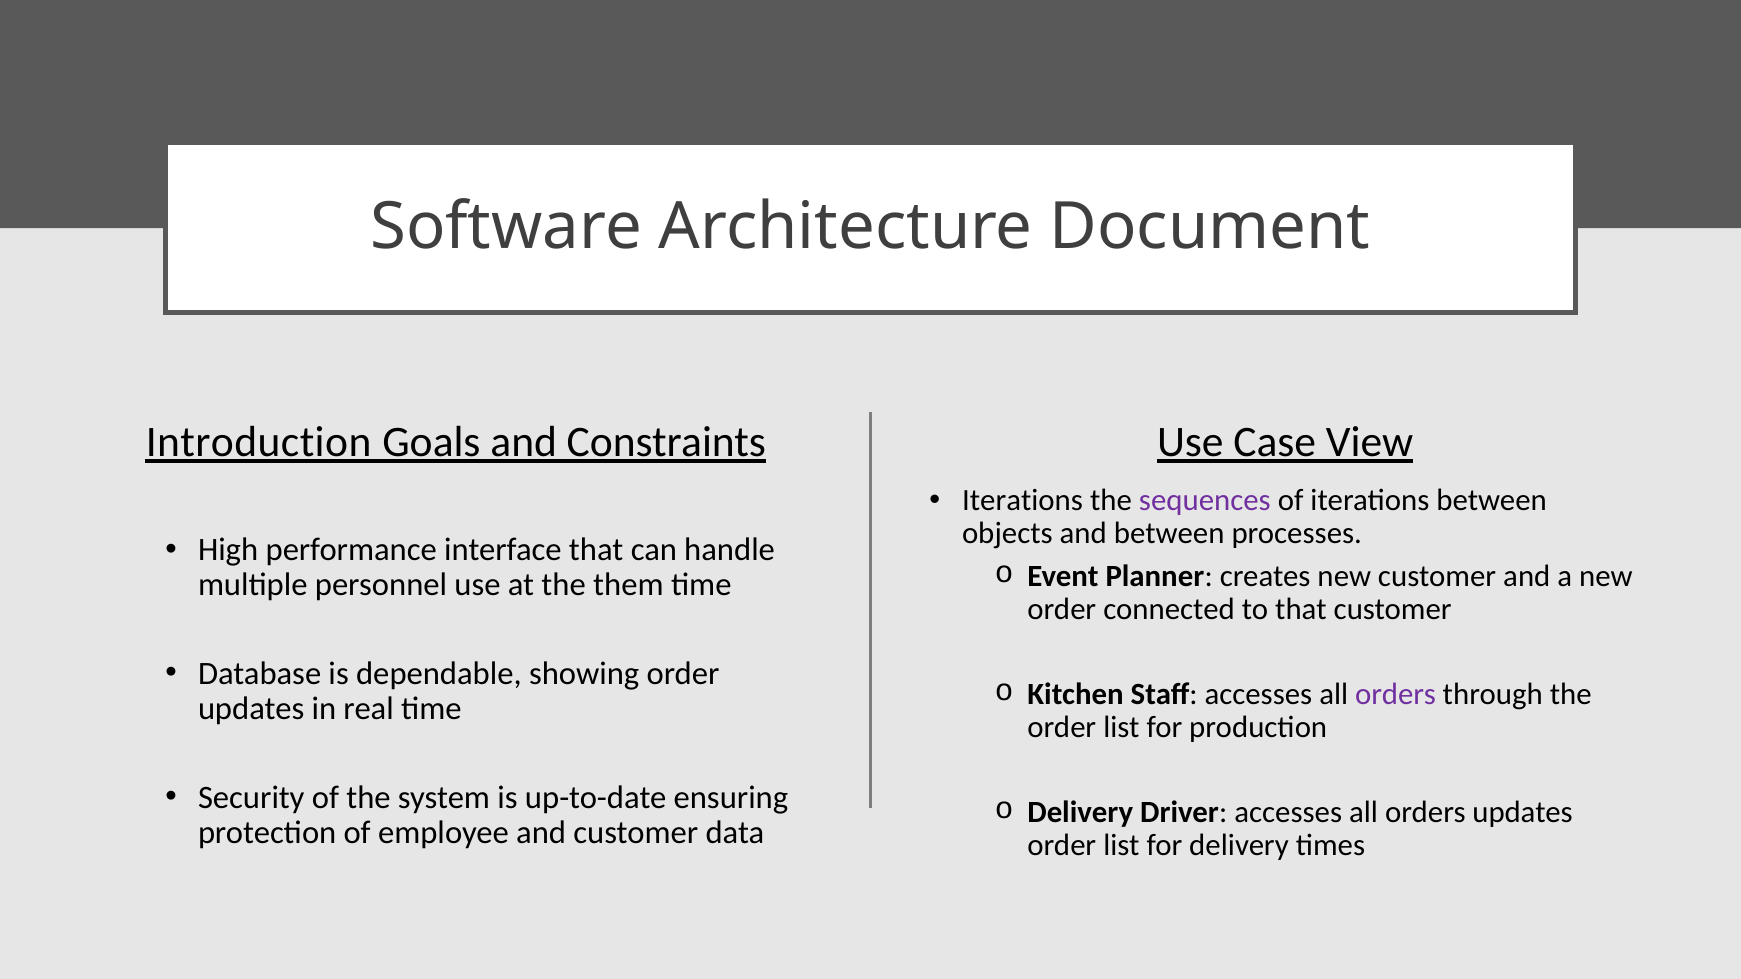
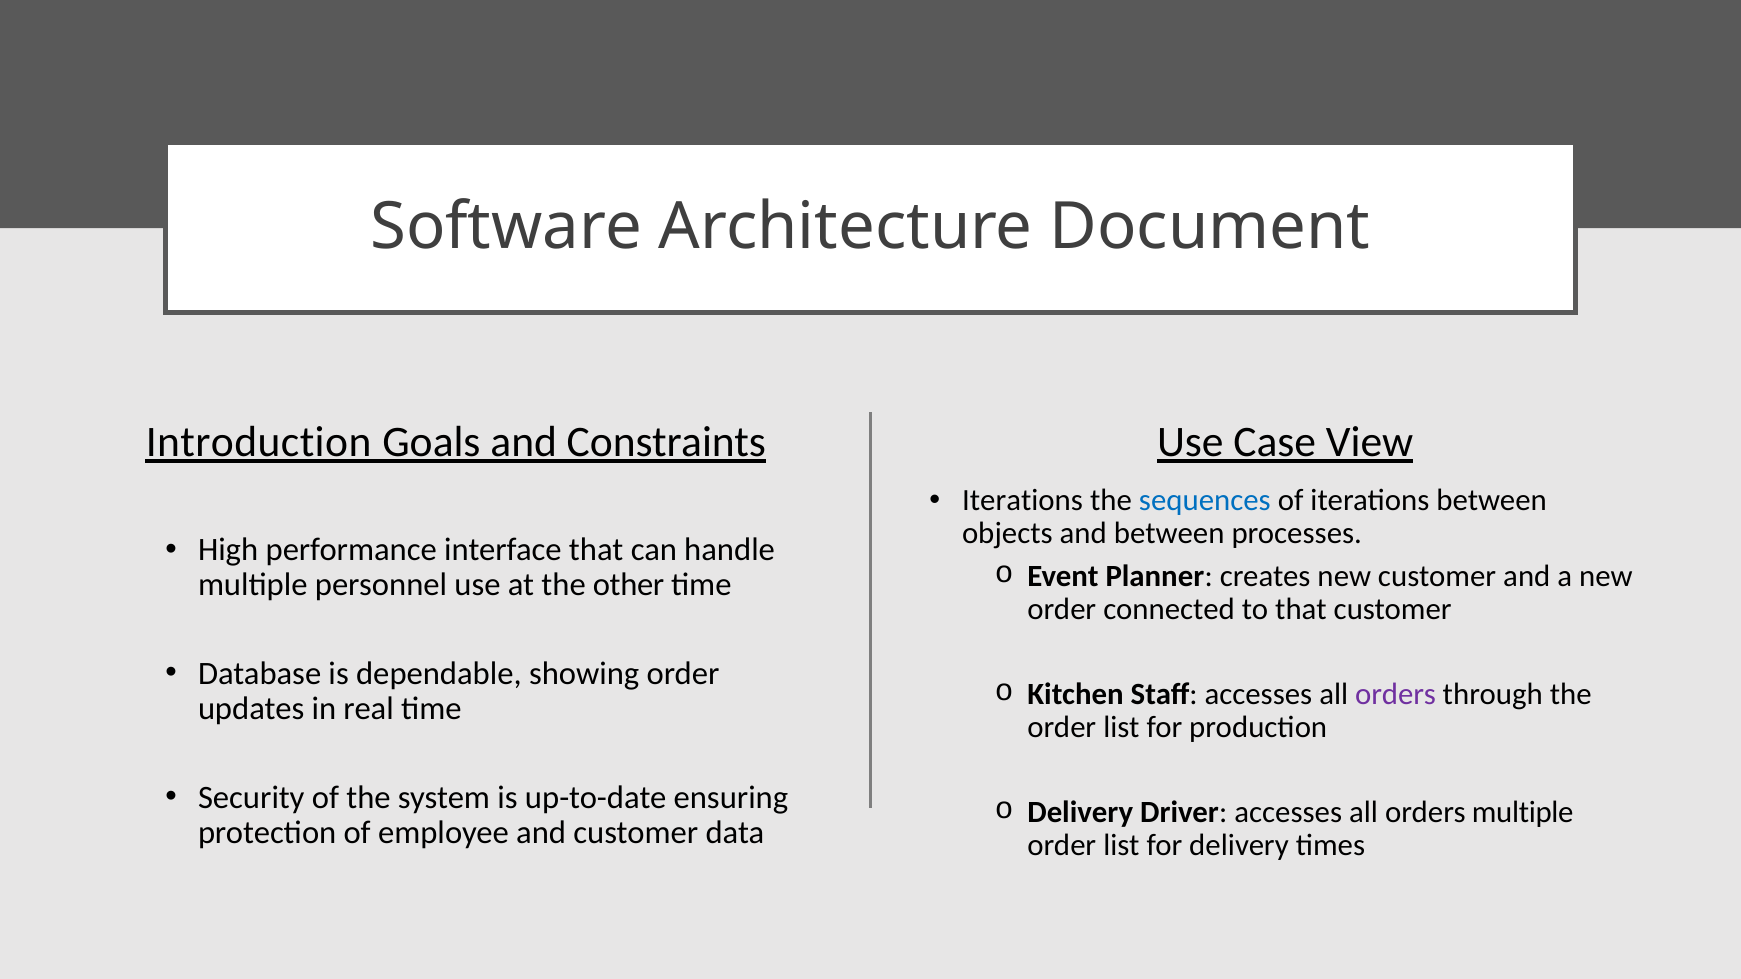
sequences colour: purple -> blue (1205, 501)
them: them -> other (629, 585)
orders updates: updates -> multiple (1523, 813)
